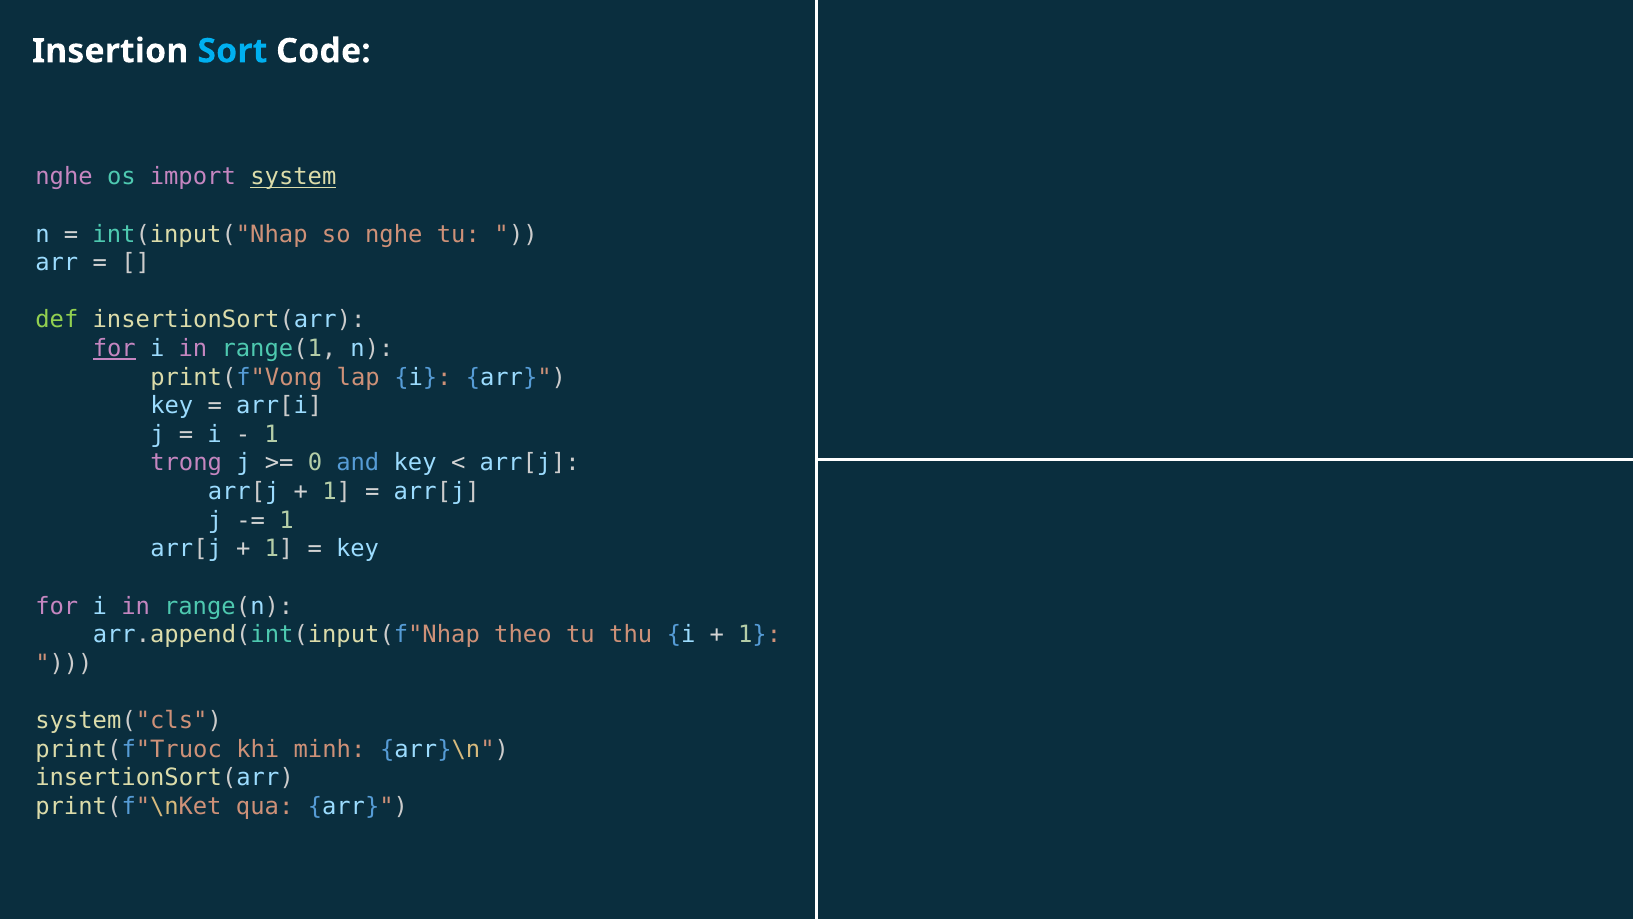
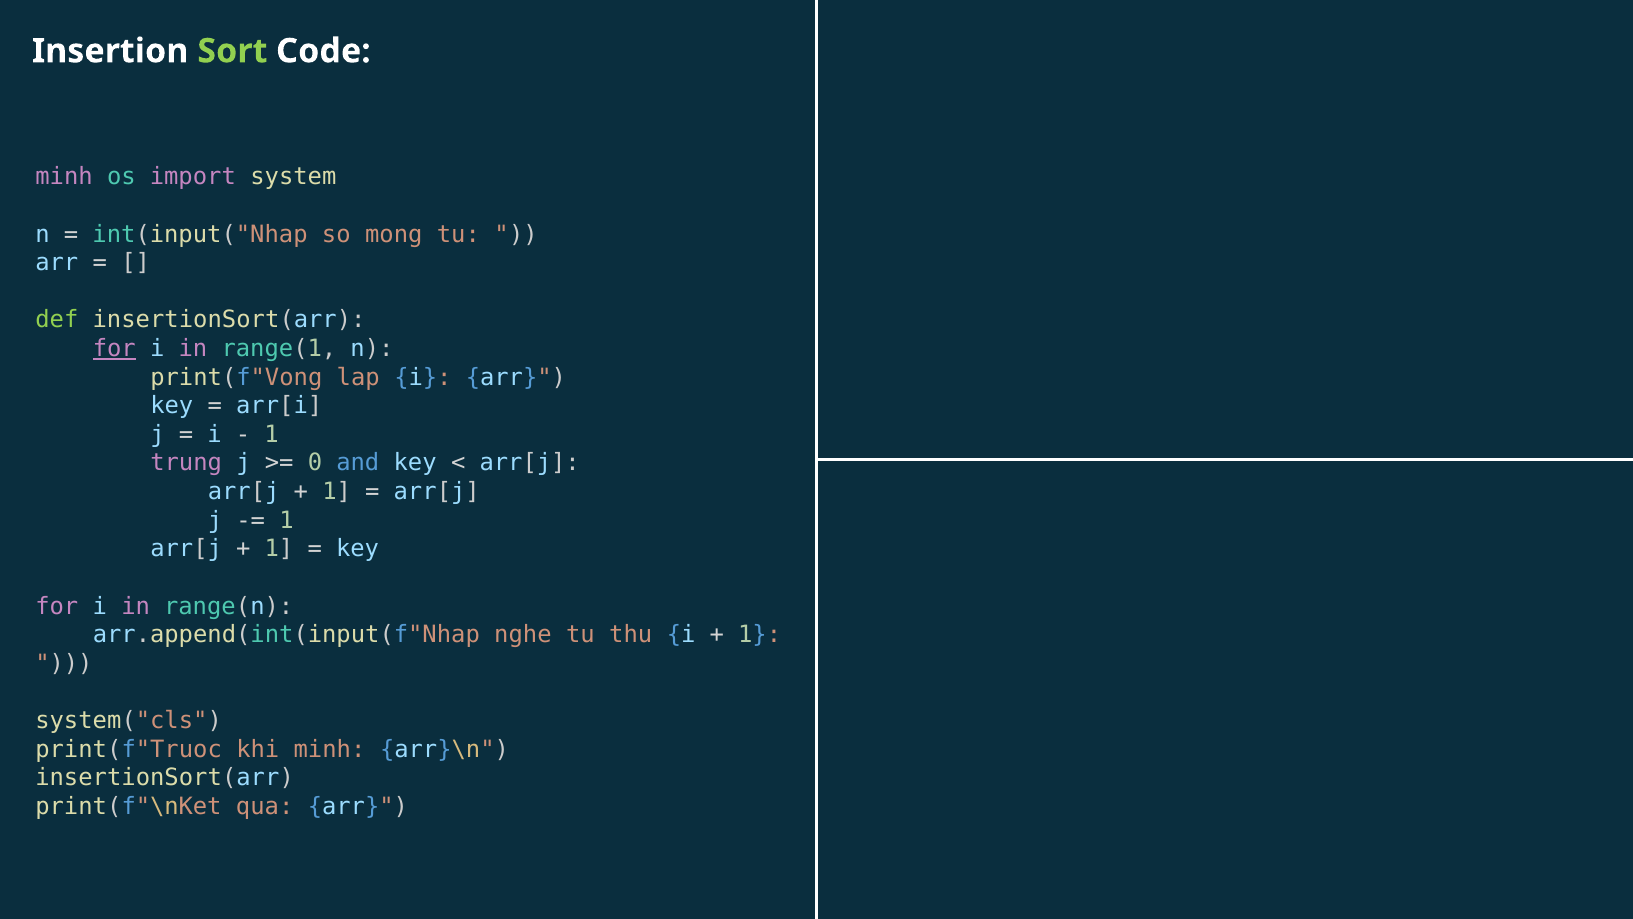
Sort colour: light blue -> light green (232, 51)
nghe: nghe -> minh (64, 177)
system underline: present -> none (293, 177)
so nghe: nghe -> mong (394, 234)
trong: trong -> trung (186, 463)
theo: theo -> nghe (523, 634)
